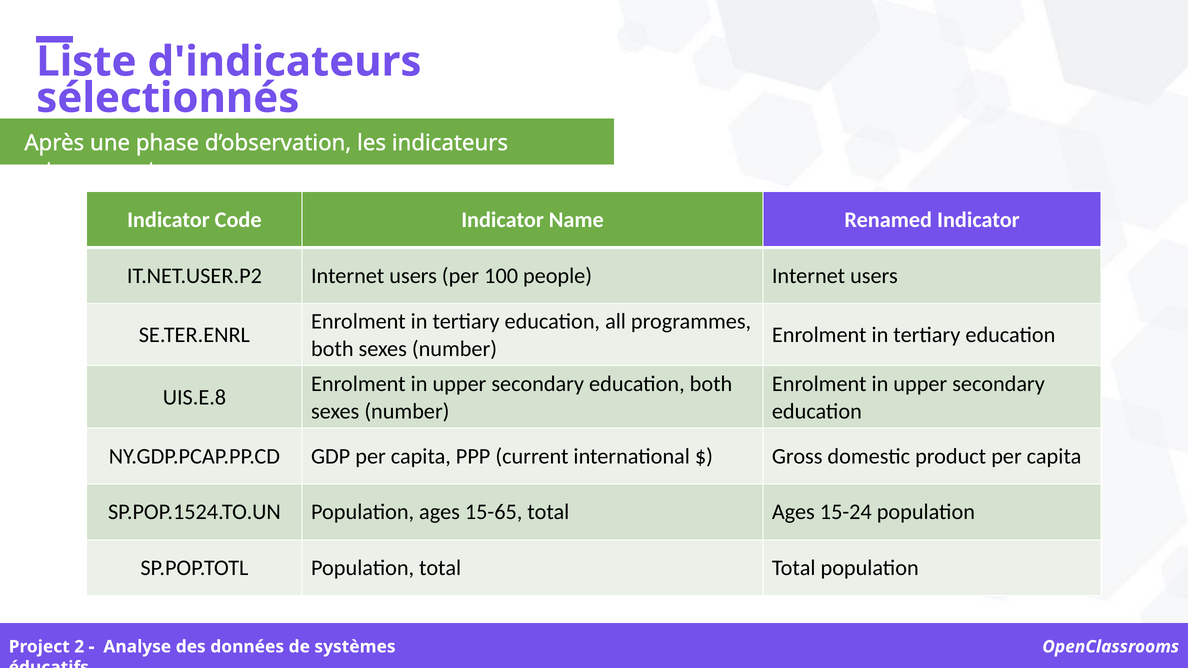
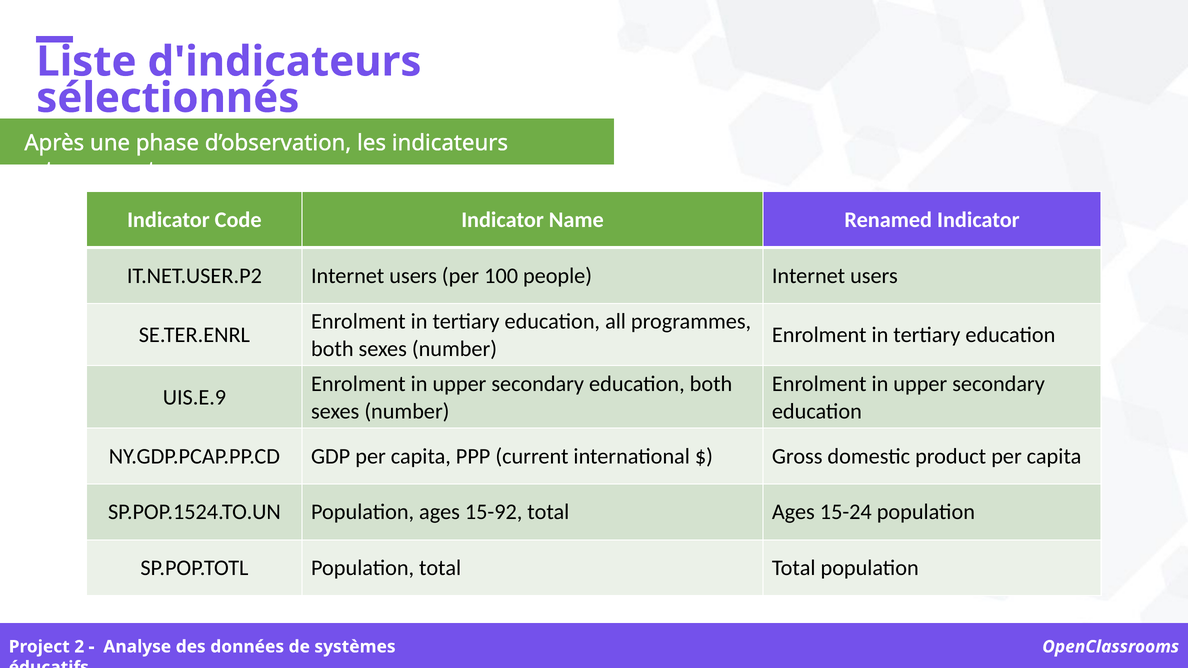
UIS.E.8: UIS.E.8 -> UIS.E.9 (194, 397)
15-65: 15-65 -> 15-92 (494, 512)
